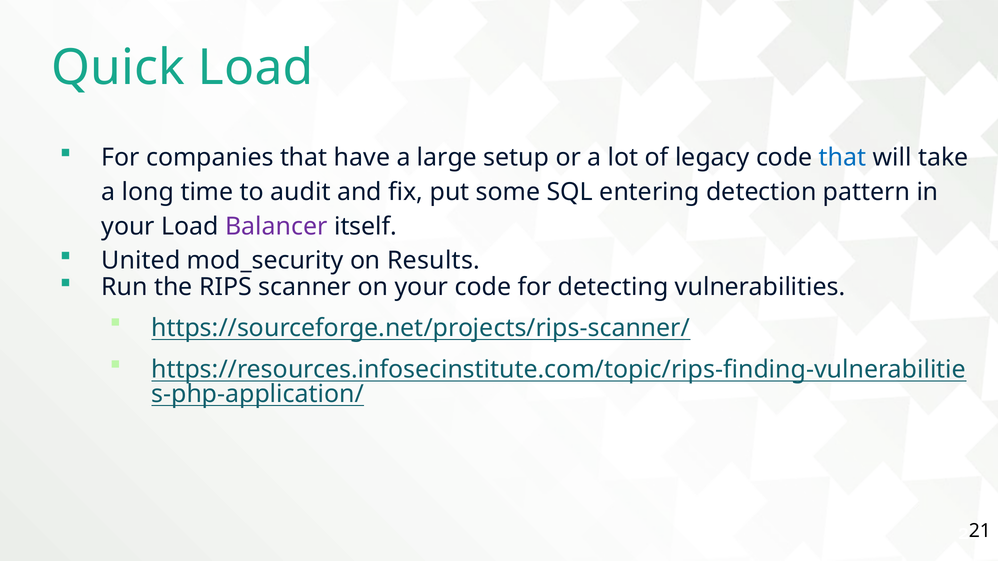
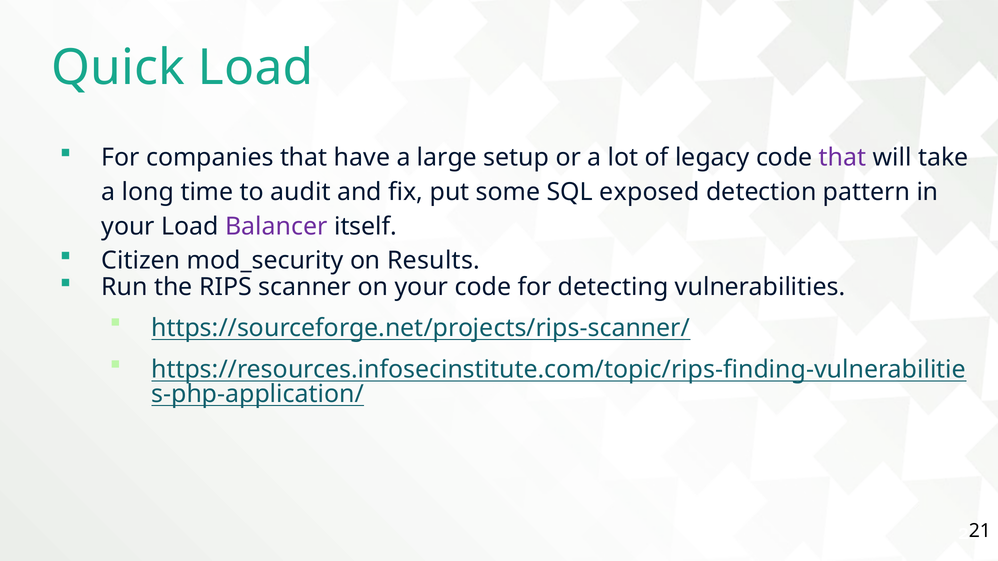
that colour: blue -> purple (843, 158)
entering: entering -> exposed (649, 192)
United: United -> Citizen (141, 261)
